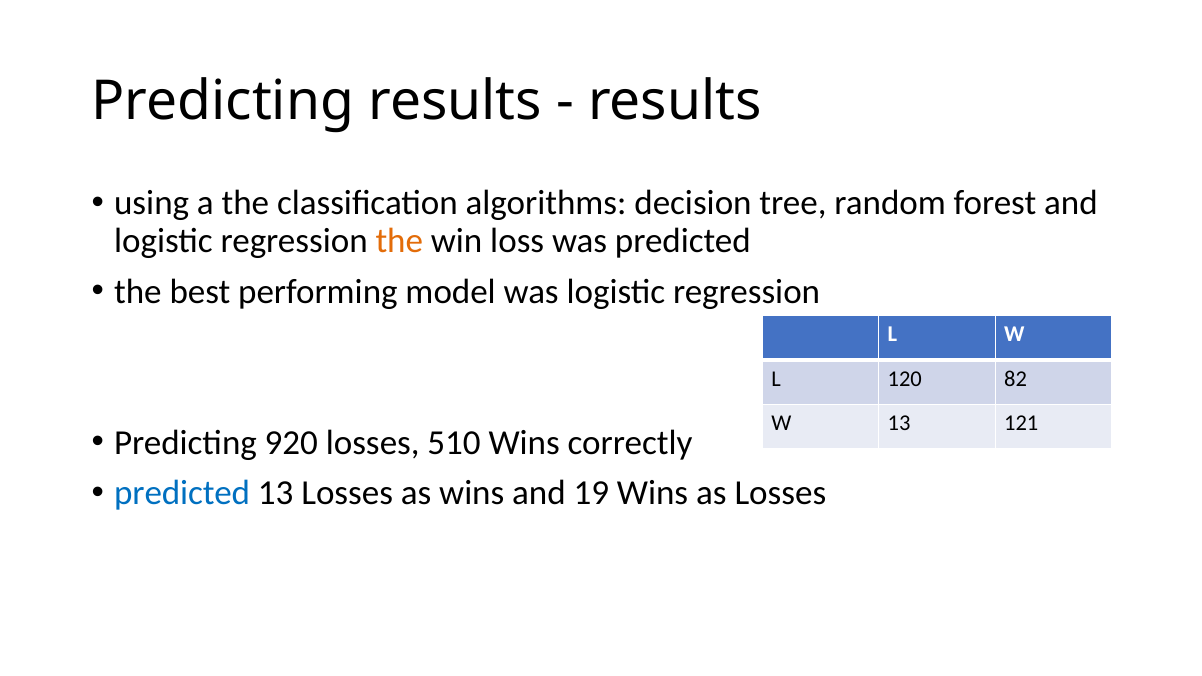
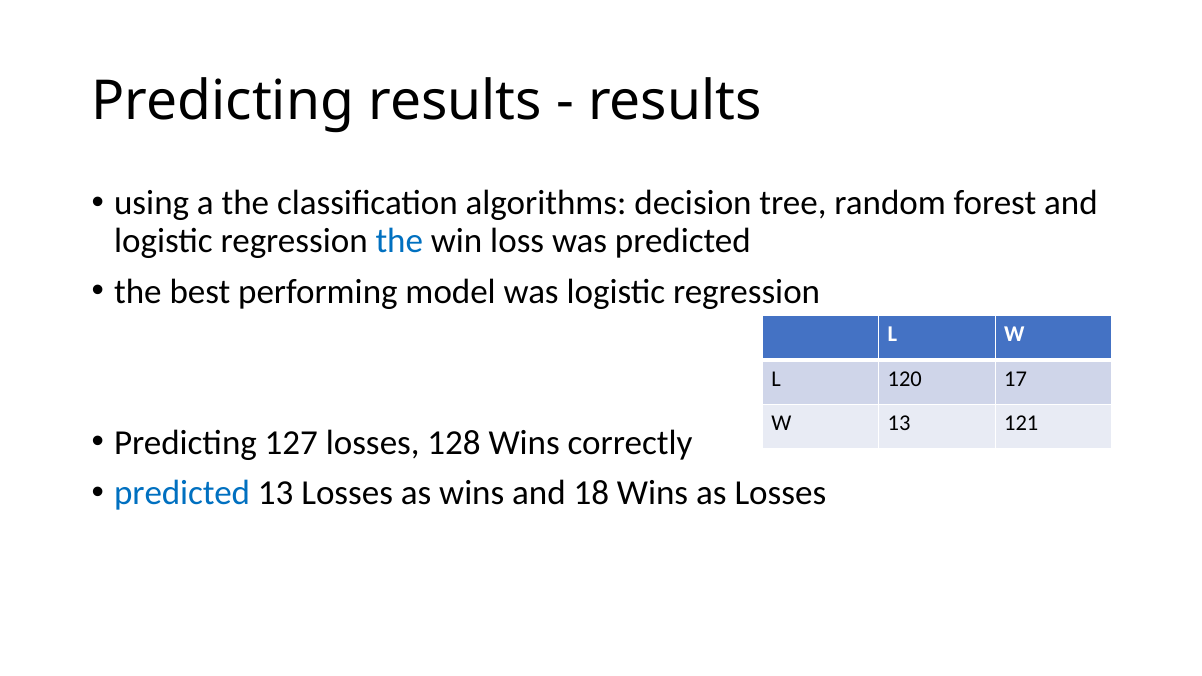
the colour: orange -> blue (399, 241)
82: 82 -> 17 (1016, 379)
920: 920 -> 127 (291, 443)
510: 510 -> 128 (454, 443)
19: 19 -> 18 (591, 493)
